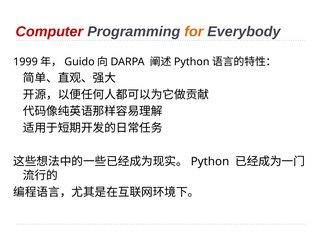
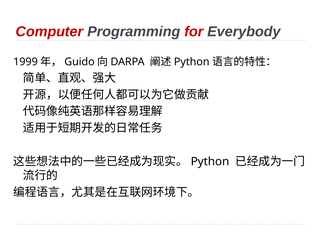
for colour: orange -> red (194, 31)
